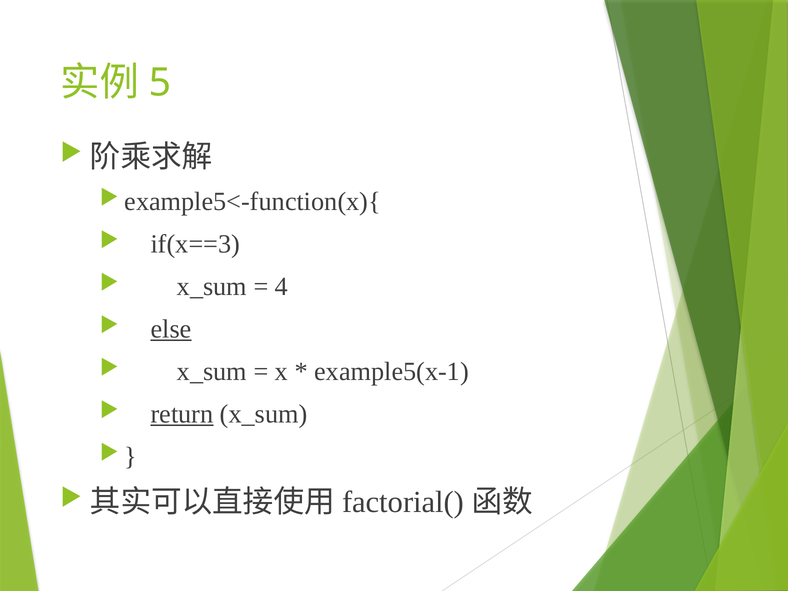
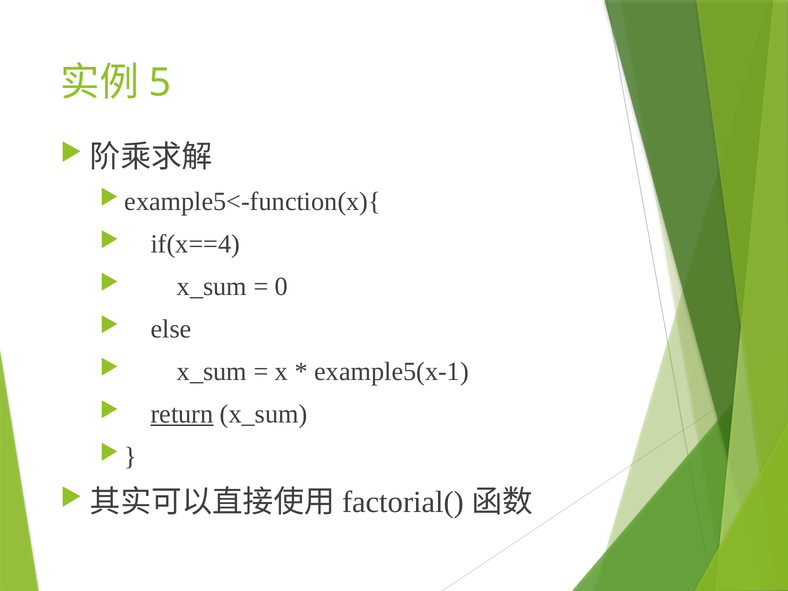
if(x==3: if(x==3 -> if(x==4 (195, 244)
4: 4 -> 0 (281, 287)
else underline: present -> none (171, 329)
